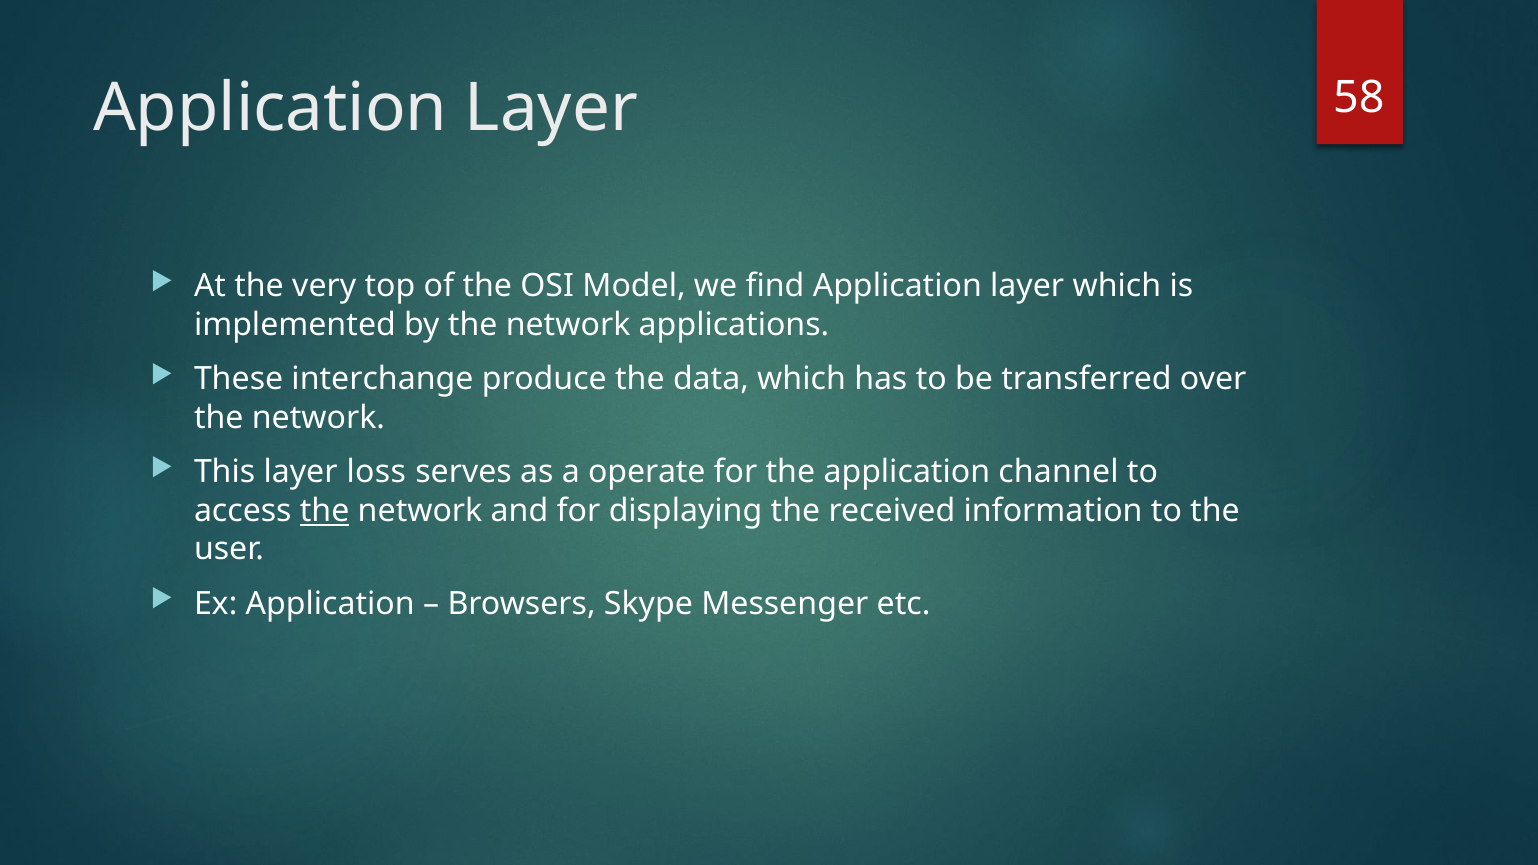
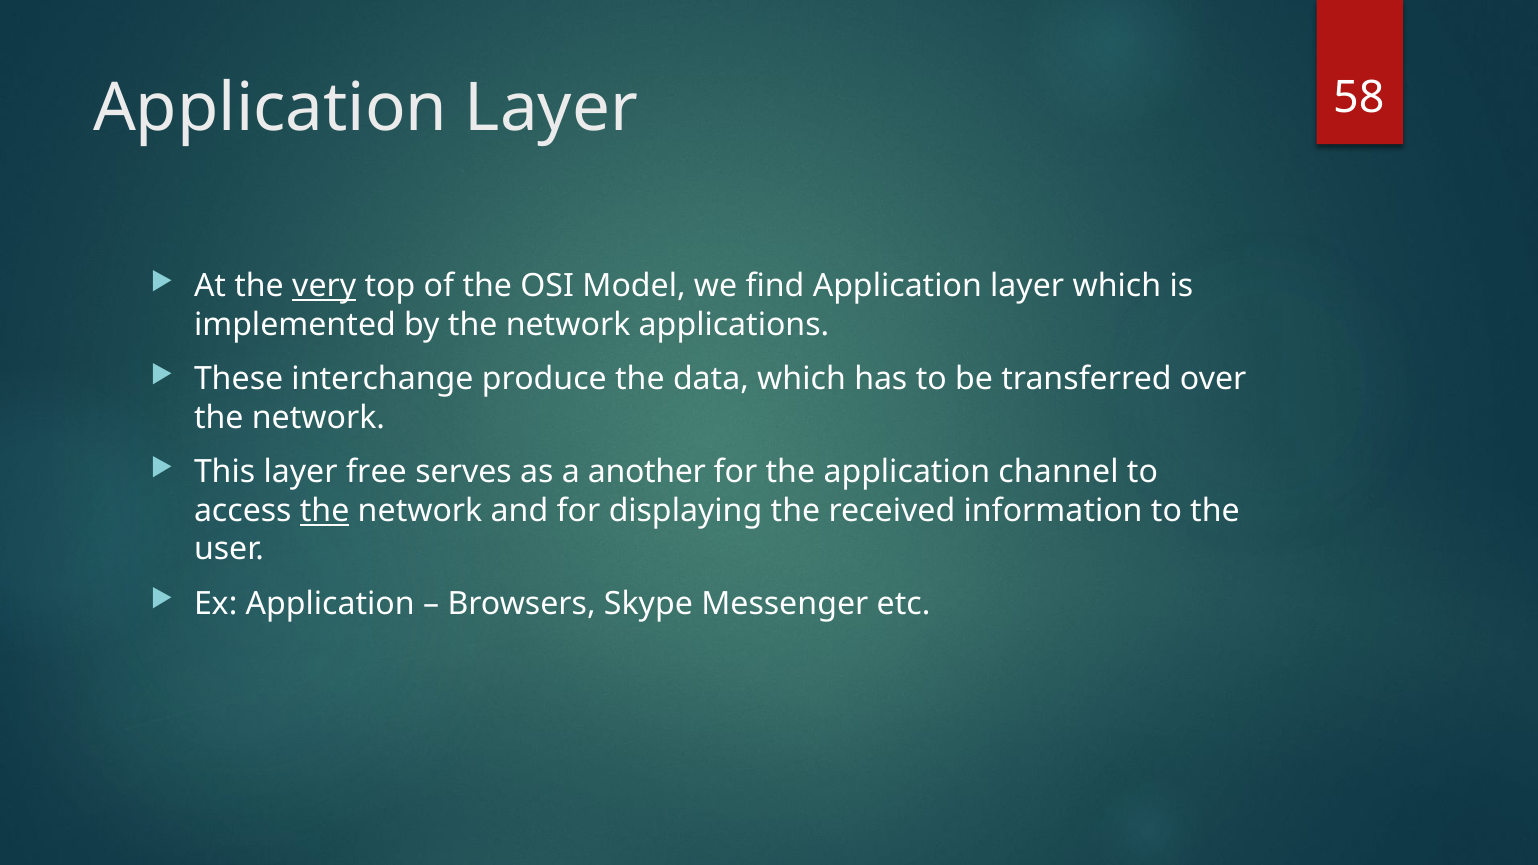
very underline: none -> present (324, 286)
loss: loss -> free (376, 472)
operate: operate -> another (647, 472)
